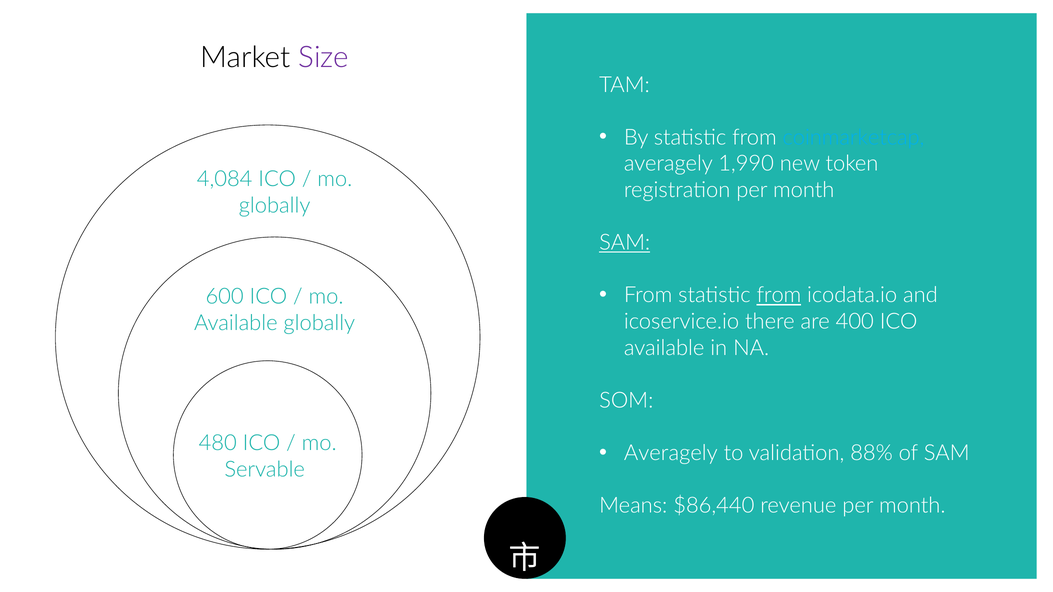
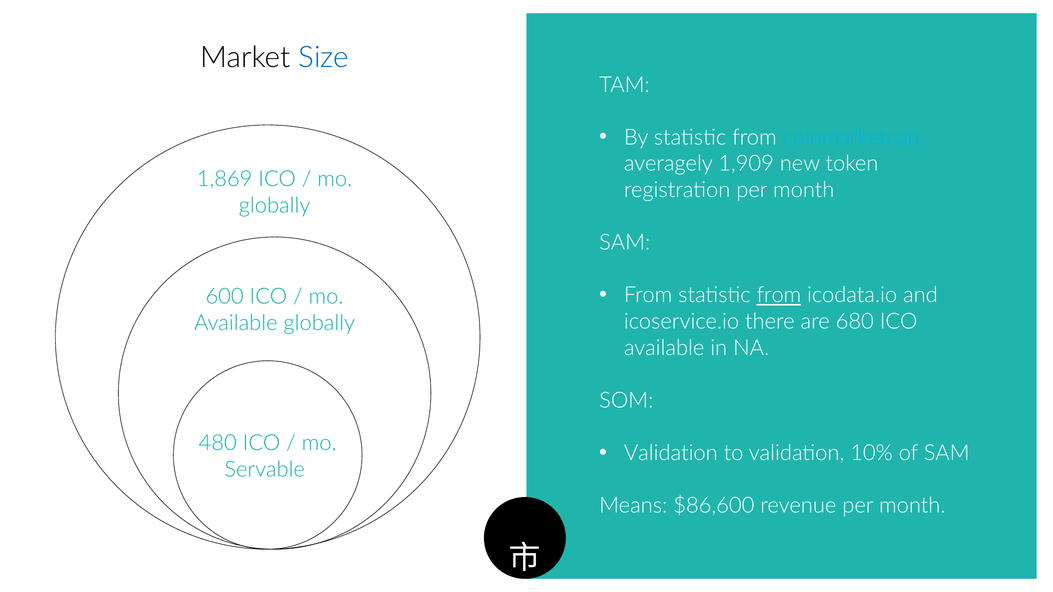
Size colour: purple -> blue (324, 57)
1,990: 1,990 -> 1,909 (746, 164)
4,084: 4,084 -> 1,869 (225, 179)
SAM underline: present -> none (625, 243)
400: 400 -> 680 (855, 322)
Averagely: Averagely -> Validation (671, 453)
88%: 88% -> 10% (872, 453)
$86,440: $86,440 -> $86,600 (714, 506)
